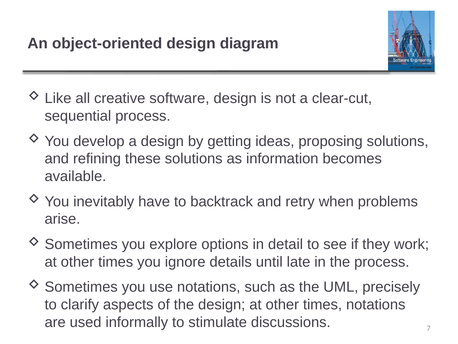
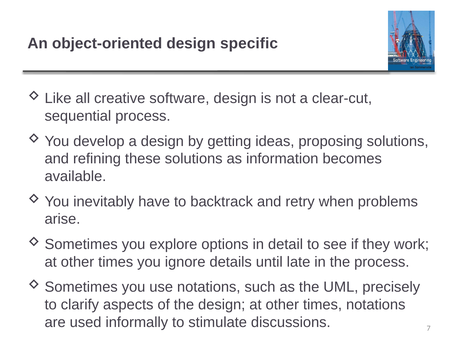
diagram: diagram -> specific (249, 43)
